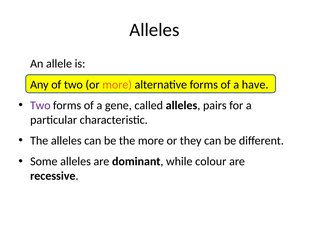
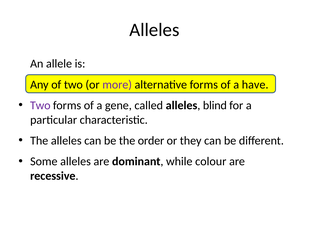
more colour: orange -> purple (117, 84)
pairs: pairs -> blind (215, 105)
the more: more -> order (151, 141)
